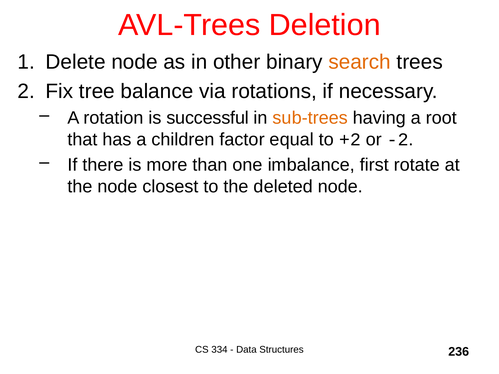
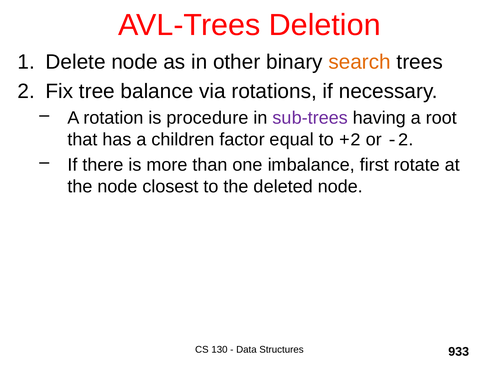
successful: successful -> procedure (208, 118)
sub-trees colour: orange -> purple (310, 118)
334: 334 -> 130 (219, 350)
236: 236 -> 933 (459, 352)
